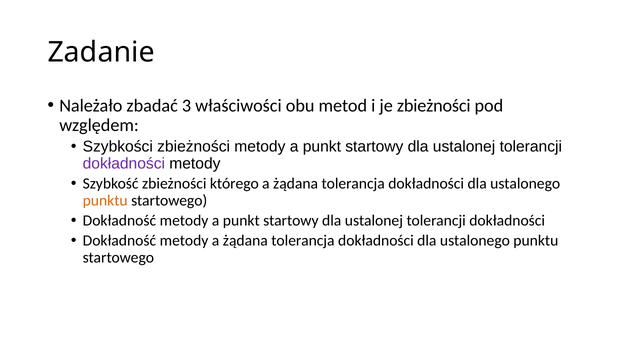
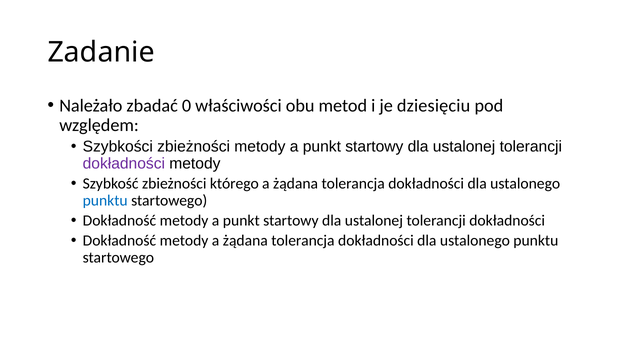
3: 3 -> 0 (186, 106)
je zbieżności: zbieżności -> dziesięciu (434, 106)
punktu colour: orange -> blue (105, 200)
